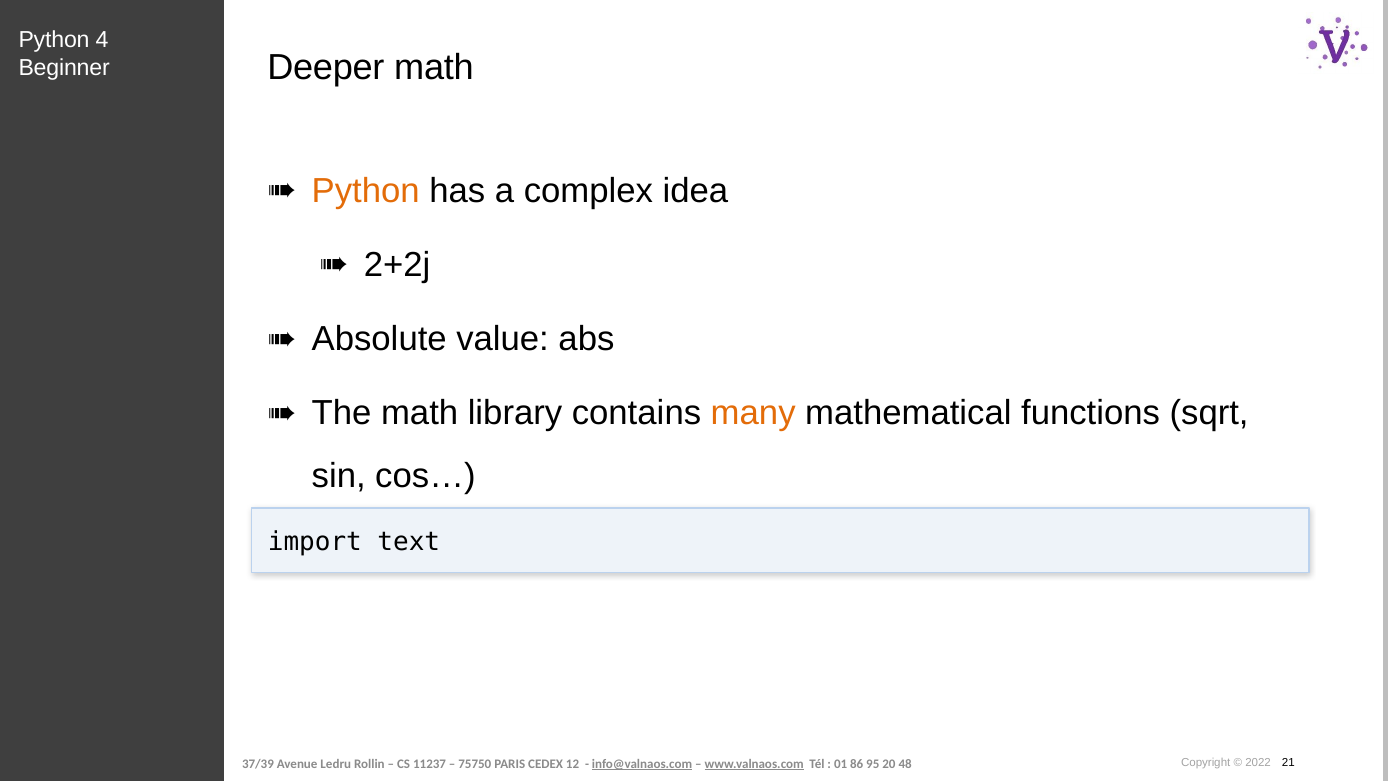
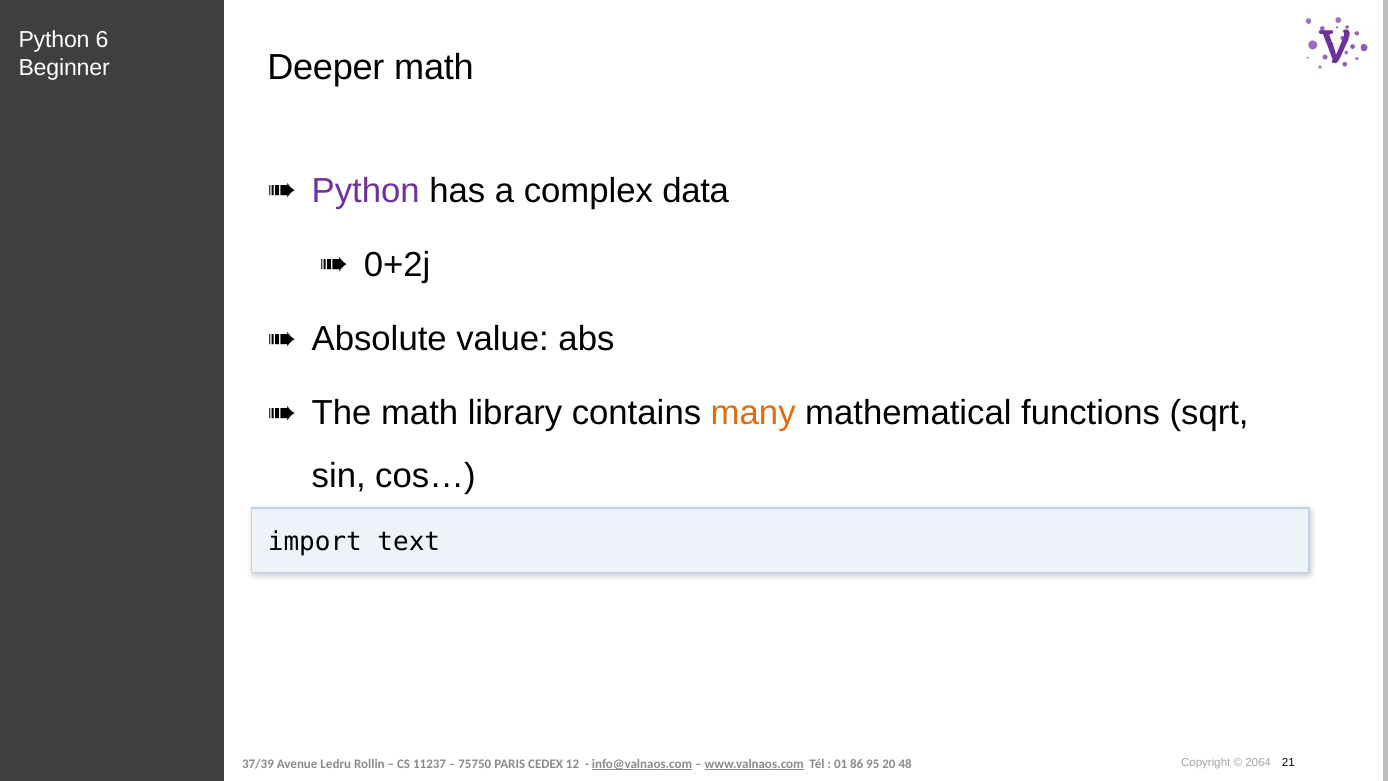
4: 4 -> 6 (102, 40)
Python colour: orange -> purple (366, 191)
idea: idea -> data (696, 191)
2+2j: 2+2j -> 0+2j (397, 265)
2022: 2022 -> 2064 (1258, 762)
